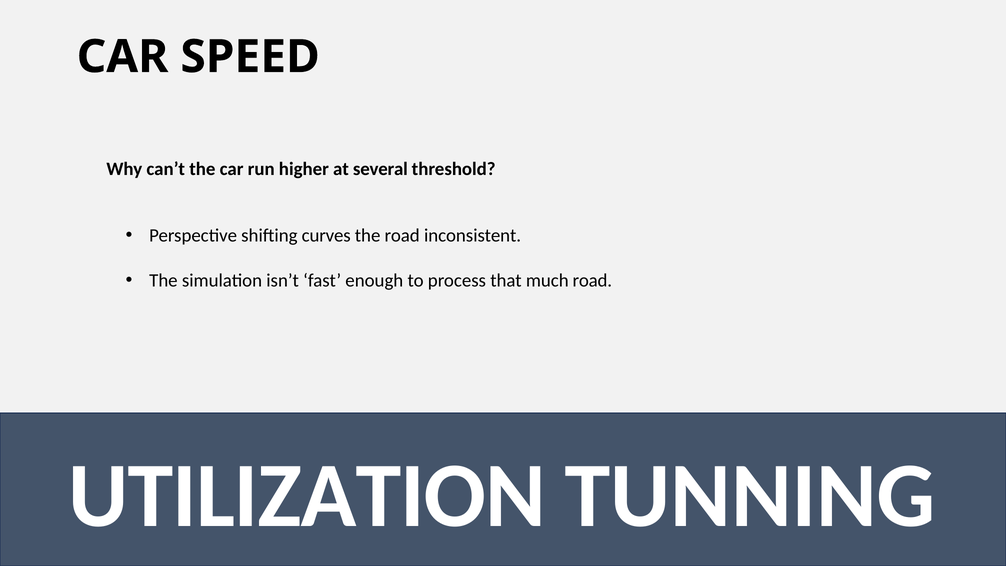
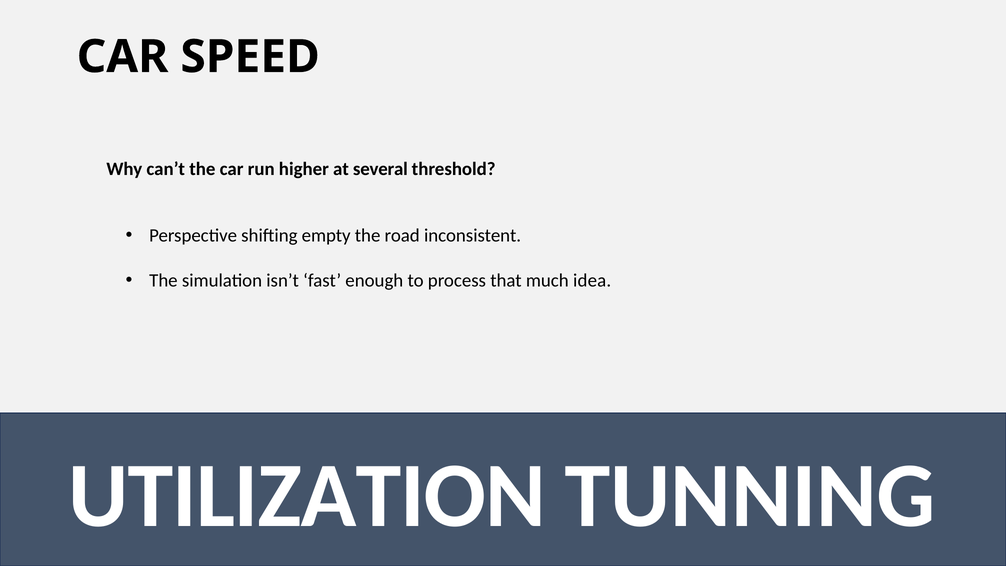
curves: curves -> empty (326, 235)
much road: road -> idea (592, 281)
